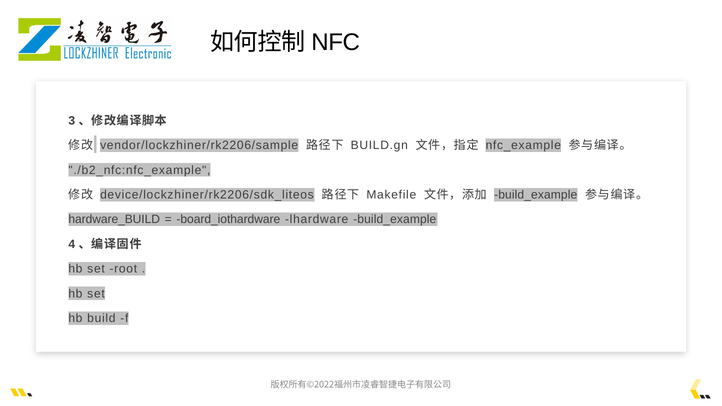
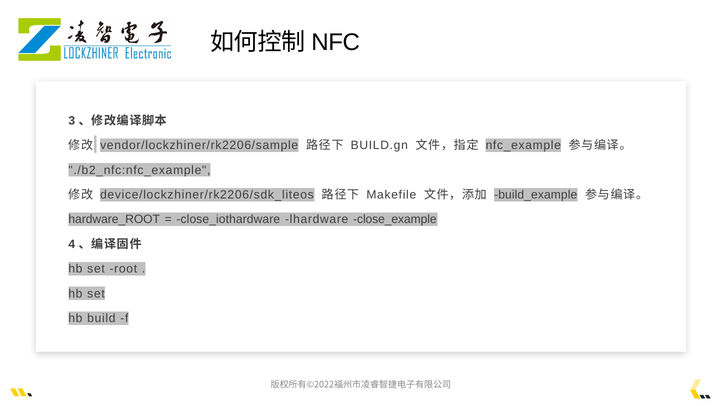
hardware_BUILD: hardware_BUILD -> hardware_ROOT (114, 220)
board_iothardware: board_iothardware -> close_iothardware (228, 220)
lhardware build_example: build_example -> close_example (395, 220)
